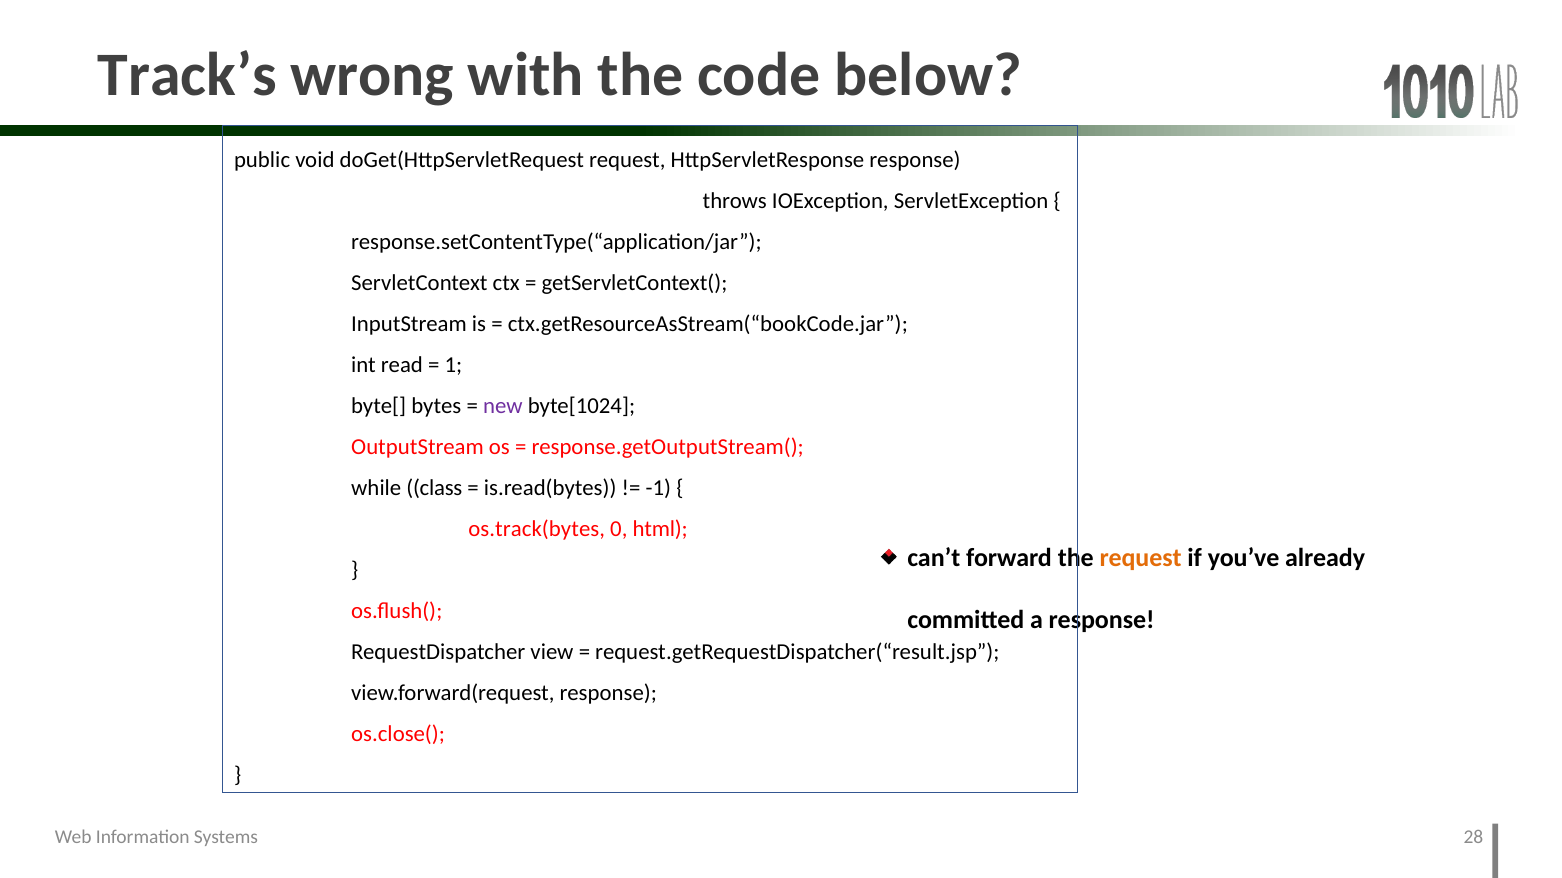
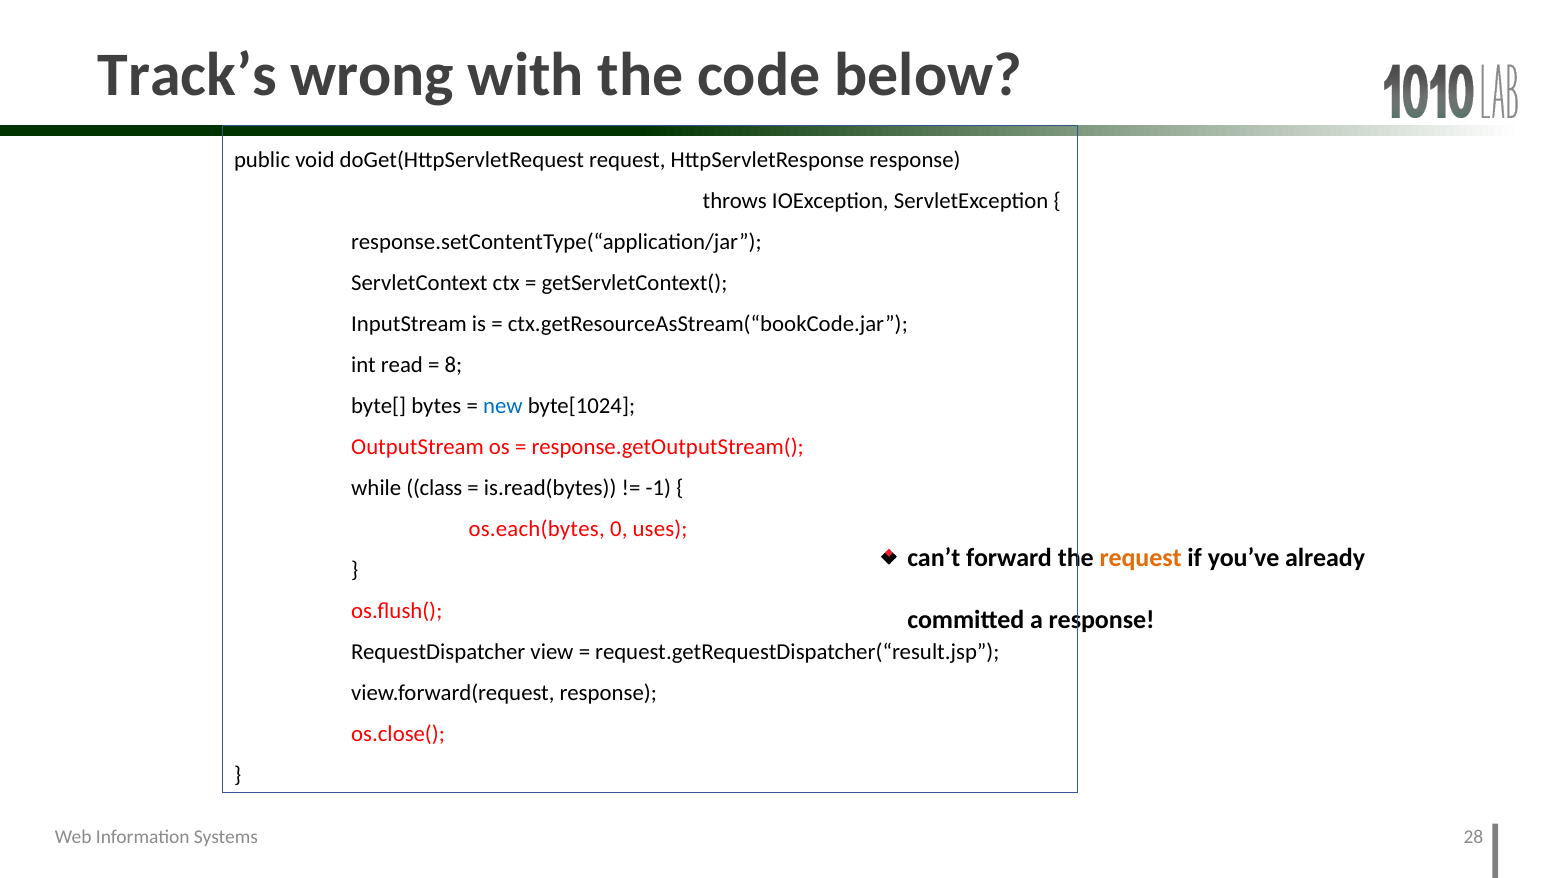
1: 1 -> 8 (454, 365)
new colour: purple -> blue (503, 406)
os.track(bytes: os.track(bytes -> os.each(bytes (537, 529)
html: html -> uses (660, 529)
